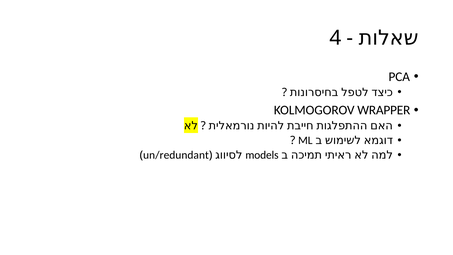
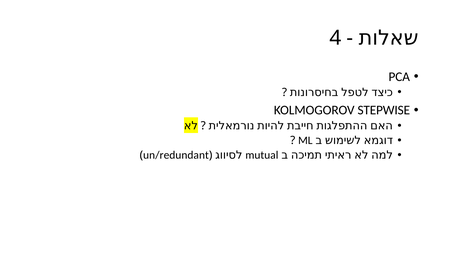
WRAPPER: WRAPPER -> STEPWISE (384, 110)
models: models -> mutual (262, 155)
